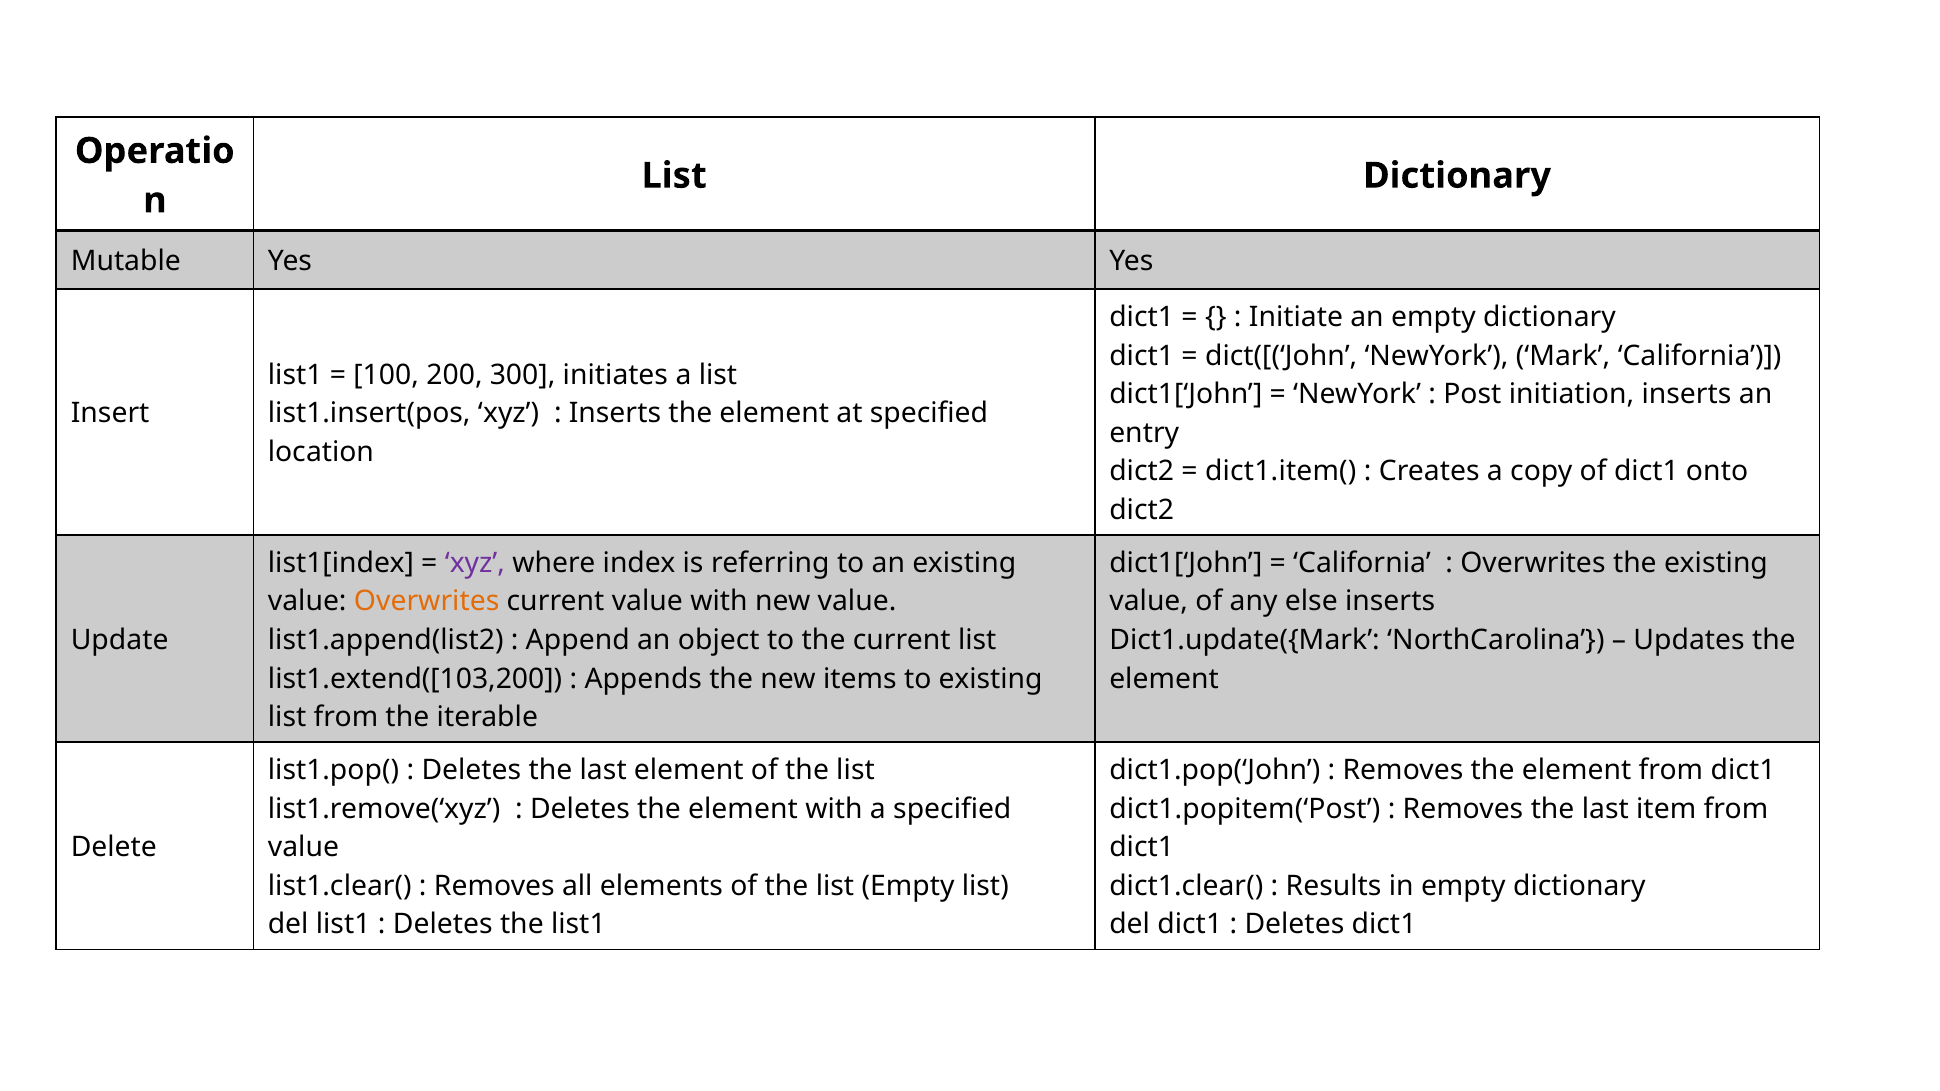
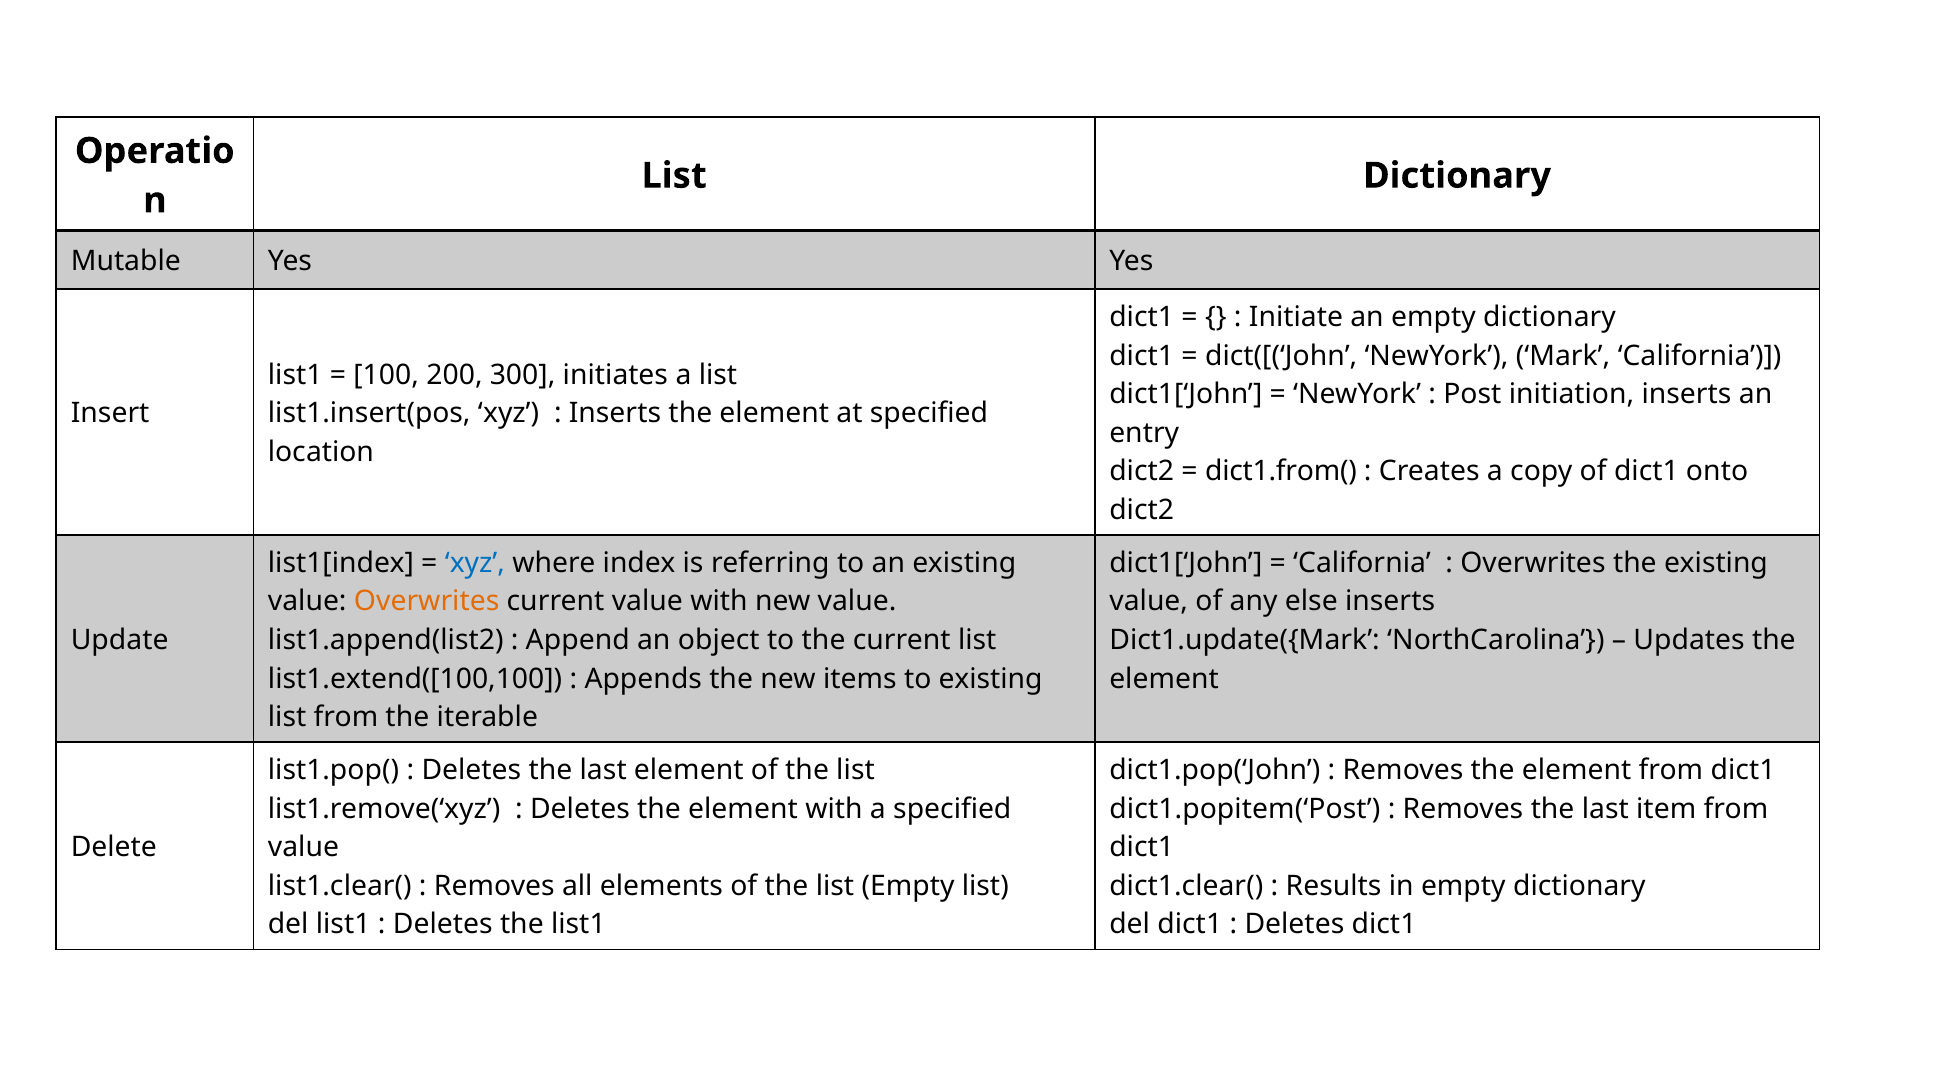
dict1.item(: dict1.item( -> dict1.from( (1281, 471)
xyz colour: purple -> blue (475, 563)
list1.extend([103,200: list1.extend([103,200 -> list1.extend([100,100 (415, 679)
